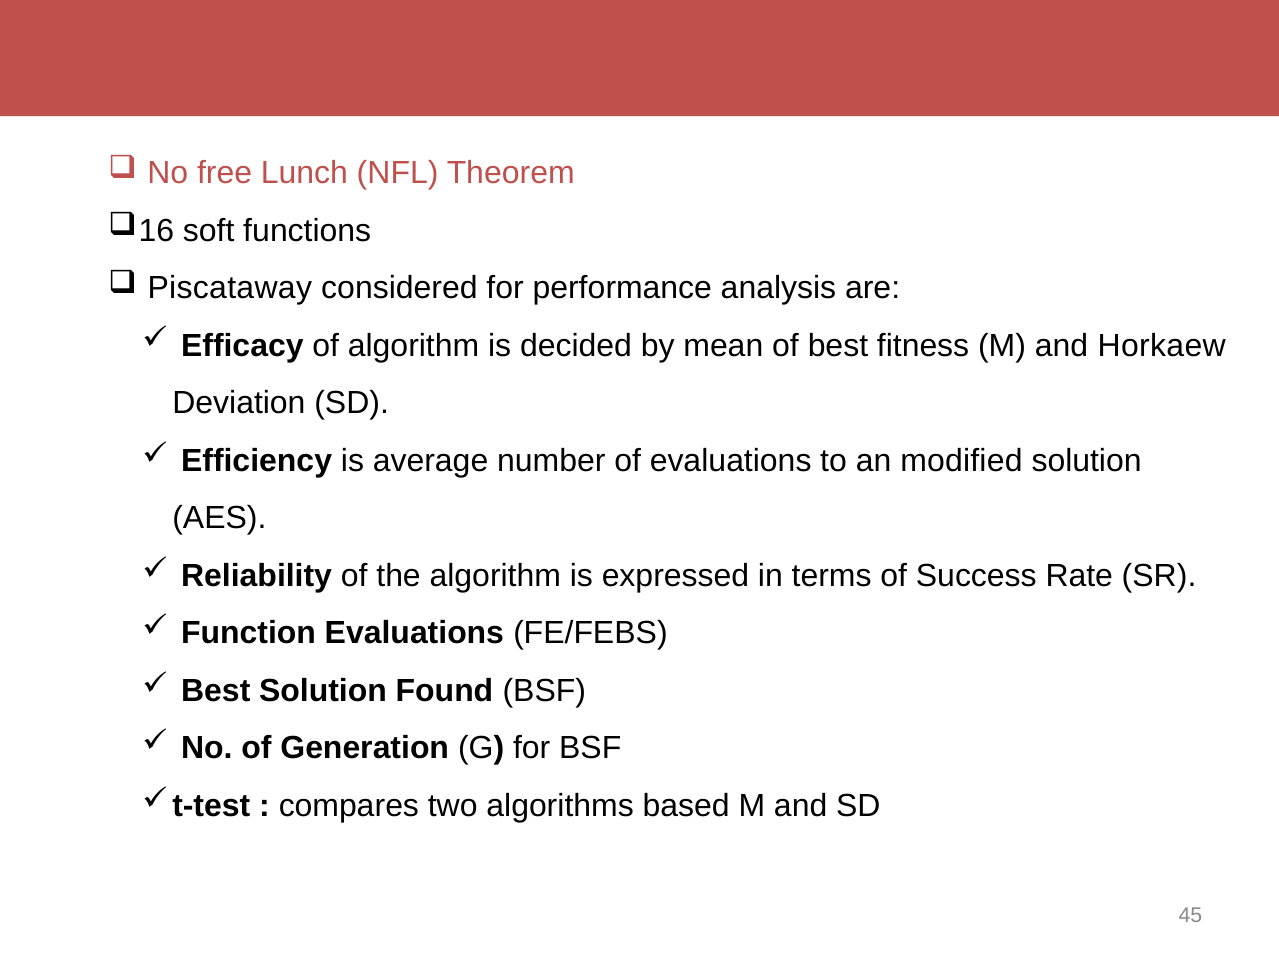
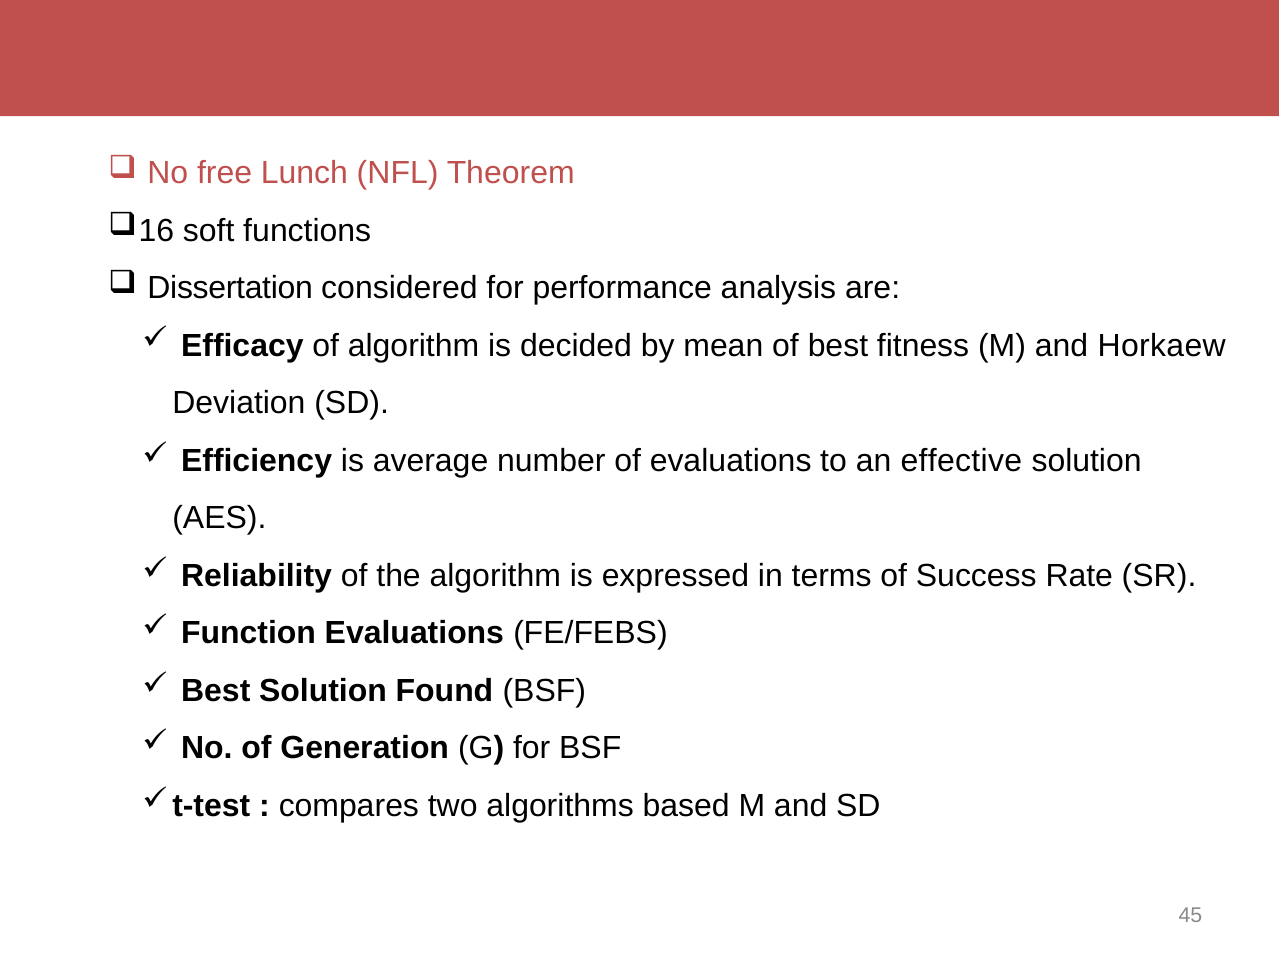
Piscataway: Piscataway -> Dissertation (230, 288)
modified: modified -> effective (961, 461)
